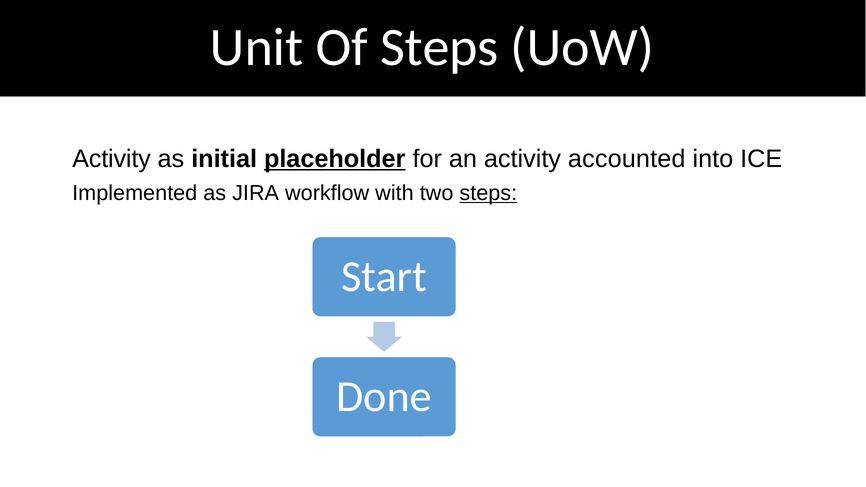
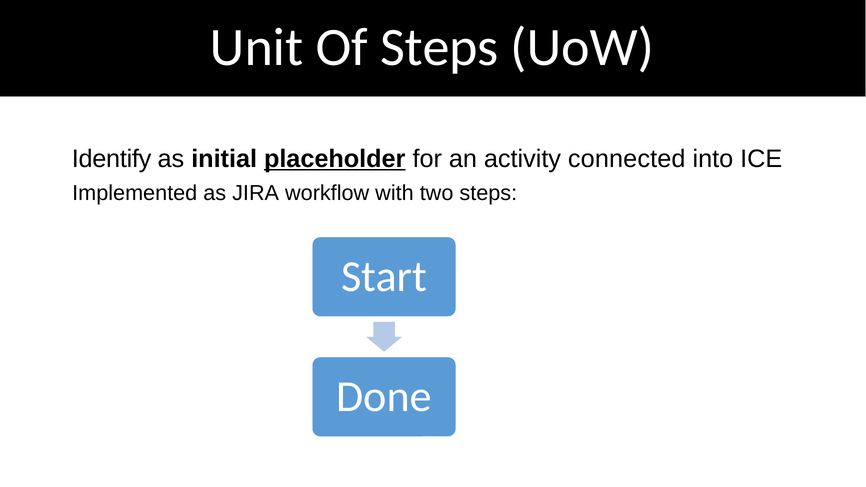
Activity: Activity -> Identify (112, 159)
accounted: accounted -> connected (627, 159)
steps underline: present -> none (488, 193)
